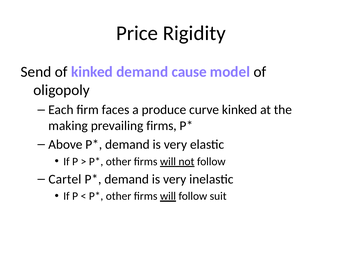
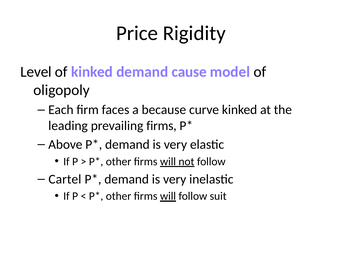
Send: Send -> Level (36, 72)
produce: produce -> because (164, 110)
making: making -> leading (68, 126)
